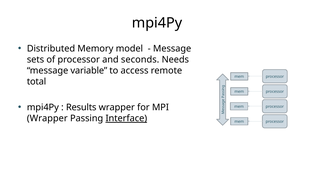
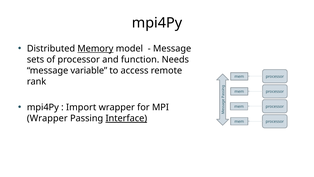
Memory underline: none -> present (95, 49)
seconds: seconds -> function (140, 60)
total: total -> rank (37, 82)
Results: Results -> Import (81, 107)
